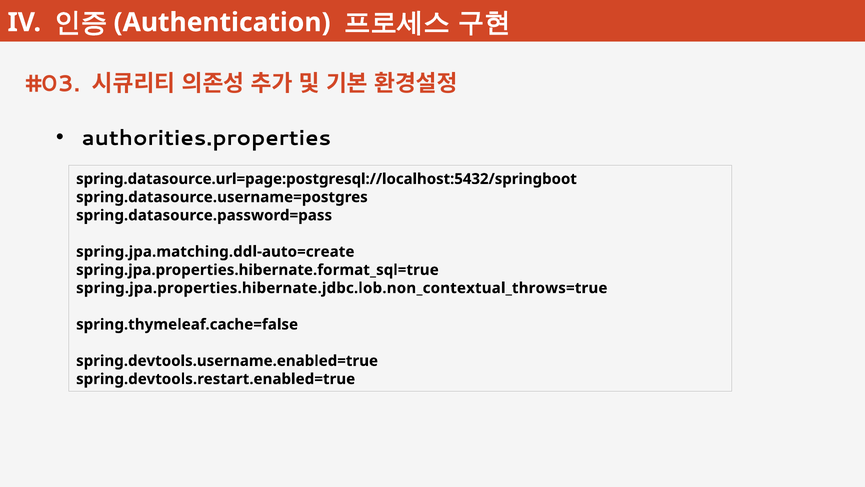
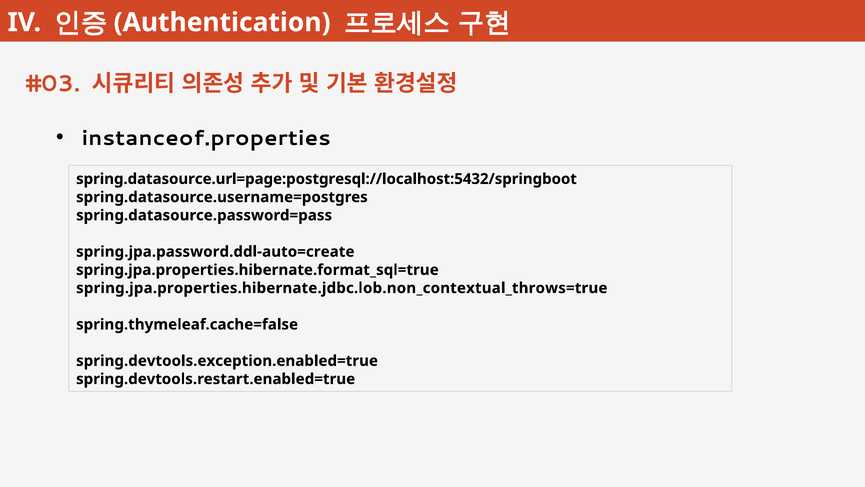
authorities.properties: authorities.properties -> instanceof.properties (206, 138)
spring.jpa.matching.ddl-auto=create: spring.jpa.matching.ddl-auto=create -> spring.jpa.password.ddl-auto=create (215, 252)
spring.devtools.username.enabled=true: spring.devtools.username.enabled=true -> spring.devtools.exception.enabled=true (227, 361)
